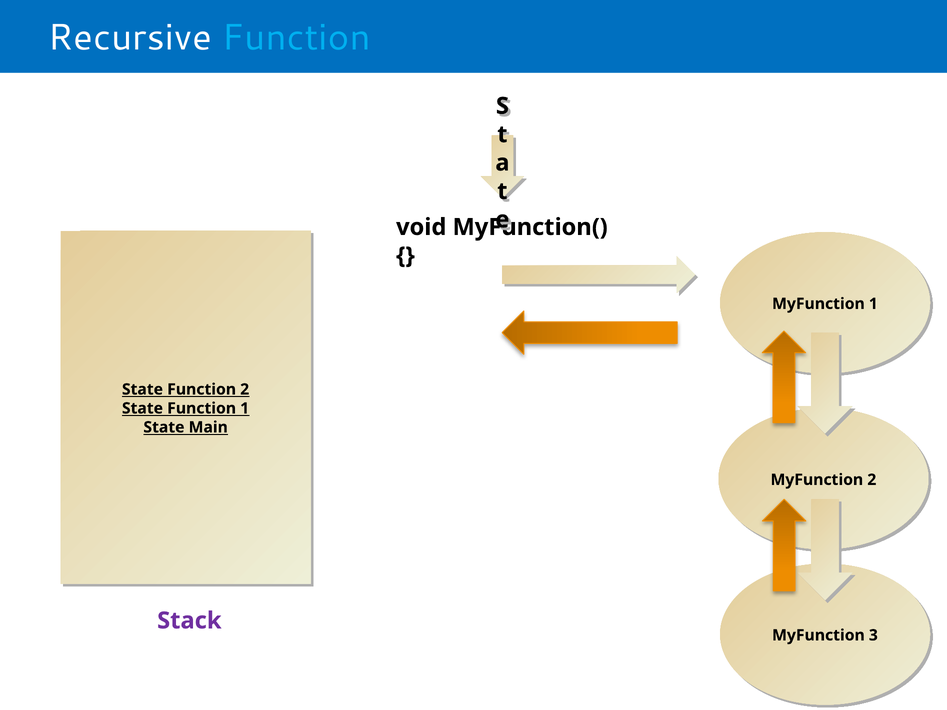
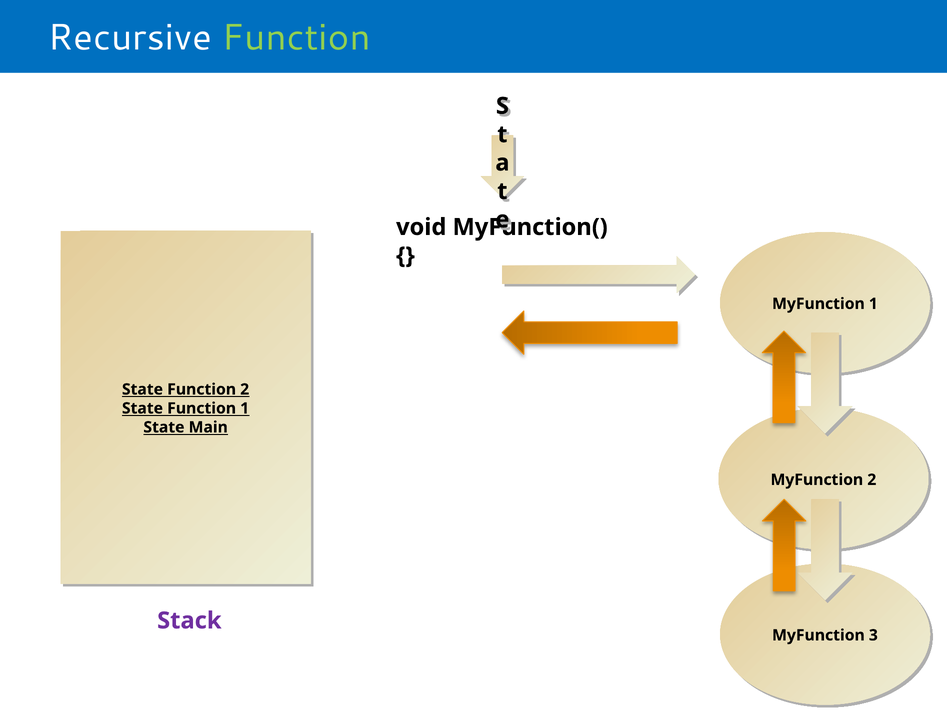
Function colour: light blue -> light green (296, 37)
